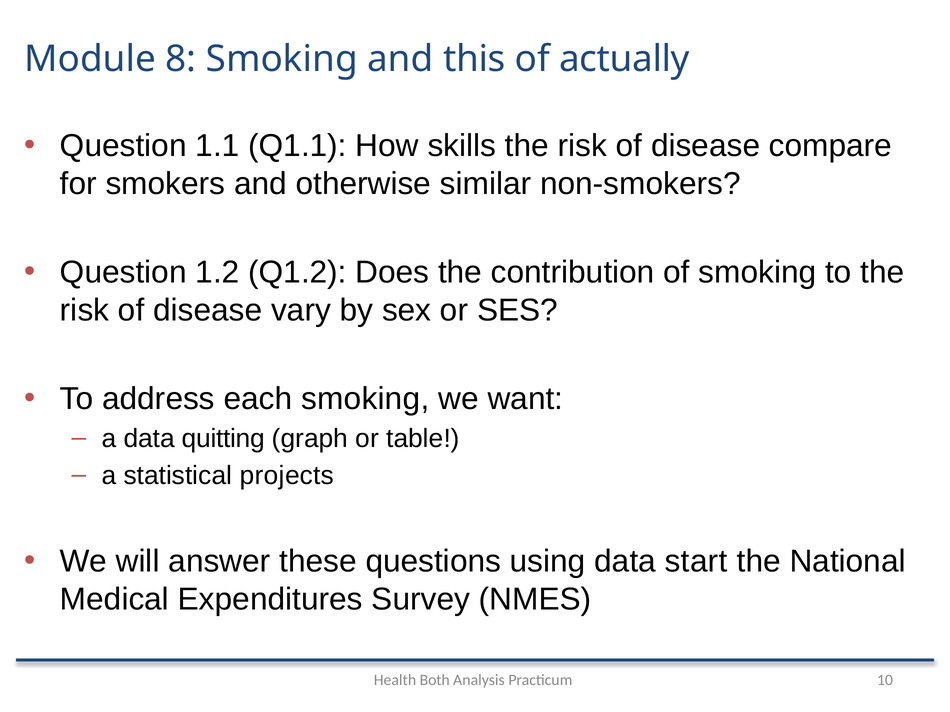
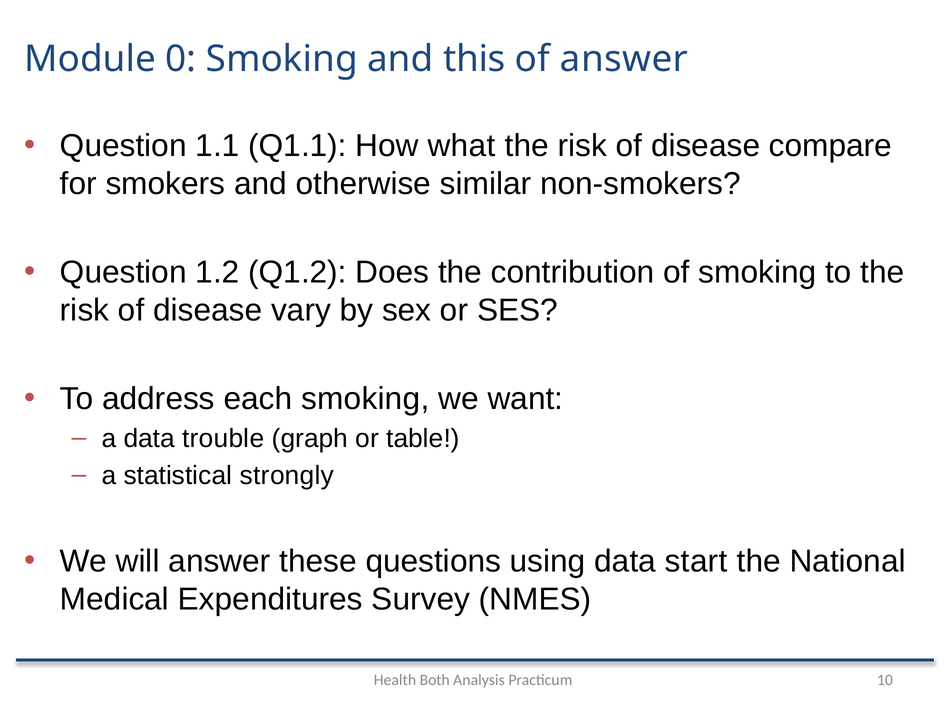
8: 8 -> 0 (181, 59)
of actually: actually -> answer (624, 59)
skills: skills -> what (462, 146)
quitting: quitting -> trouble (223, 439)
projects: projects -> strongly (287, 476)
